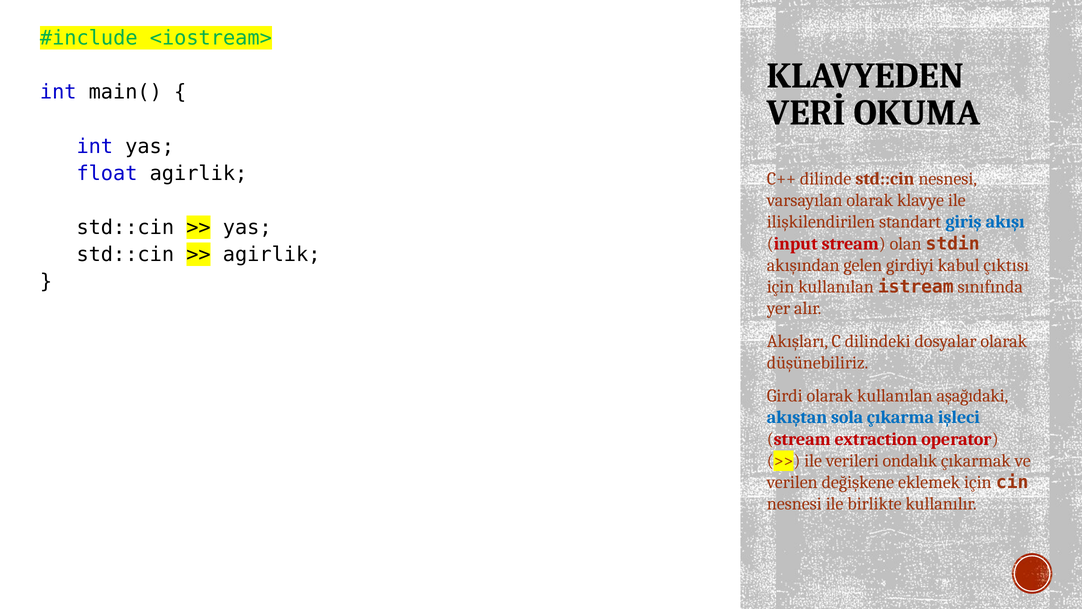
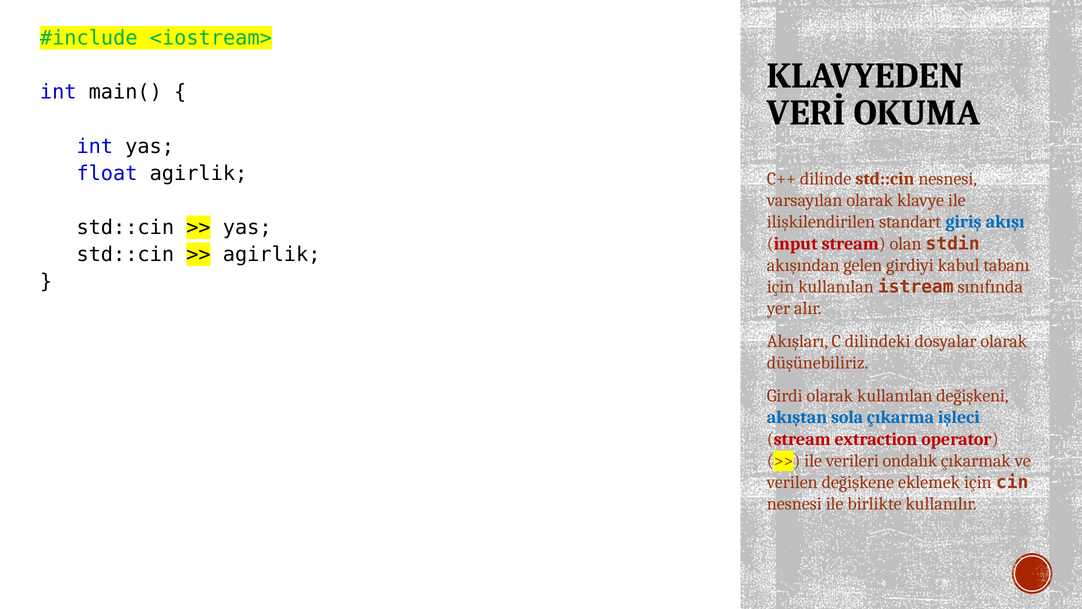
çıktısı: çıktısı -> tabanı (1006, 265)
aşağıdaki: aşağıdaki -> değişkeni (972, 396)
